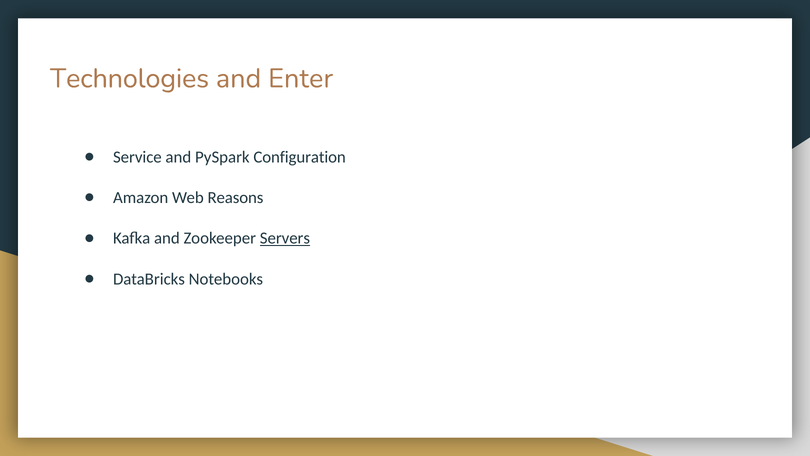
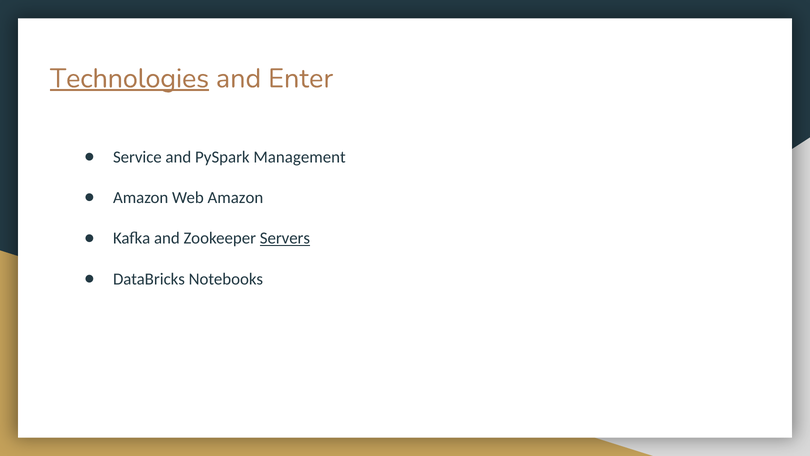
Technologies underline: none -> present (130, 78)
Configuration: Configuration -> Management (300, 157)
Web Reasons: Reasons -> Amazon (235, 198)
